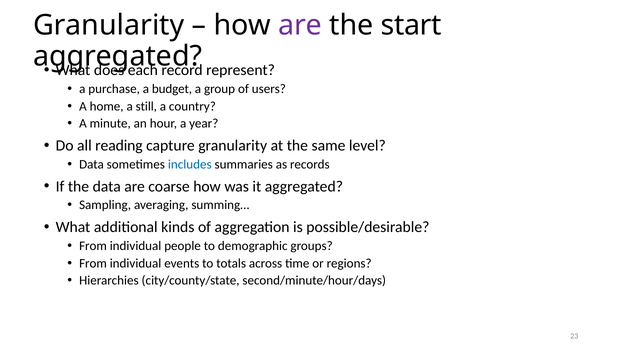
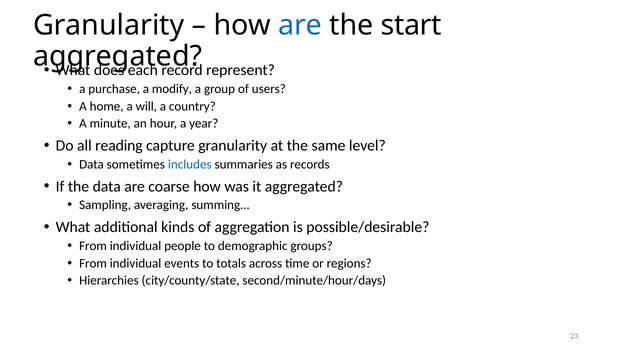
are colour: purple -> blue (300, 25)
budget: budget -> modify (172, 89)
still: still -> will (146, 106)
